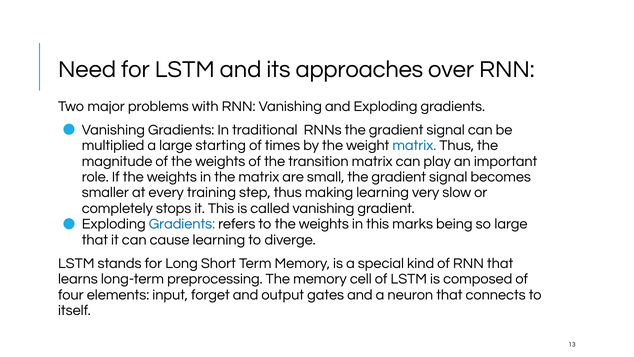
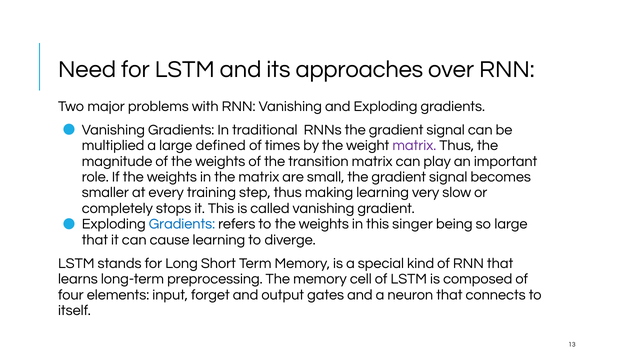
starting: starting -> defined (221, 145)
matrix colour: blue -> purple (414, 145)
marks: marks -> singer (413, 224)
